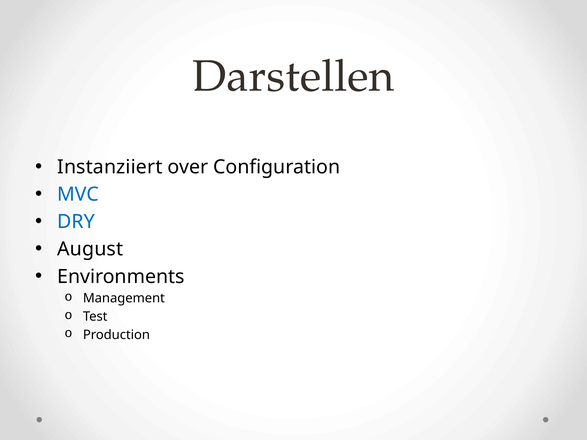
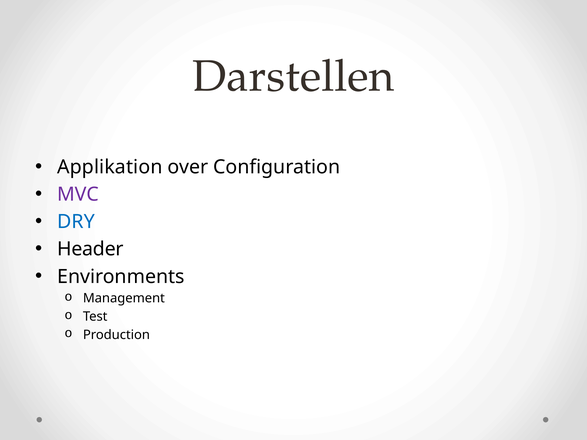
Instanziiert: Instanziiert -> Applikation (110, 167)
MVC colour: blue -> purple (78, 195)
August: August -> Header (90, 249)
